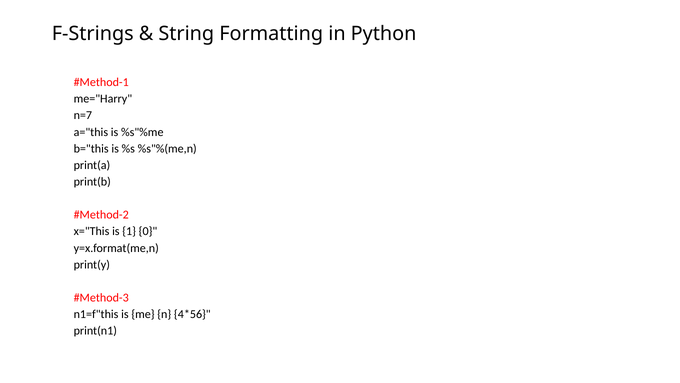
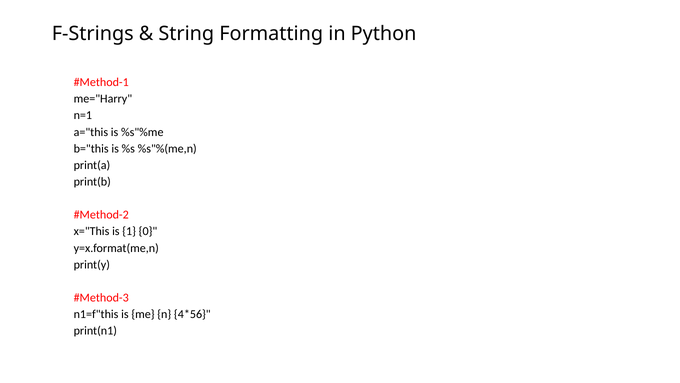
n=7: n=7 -> n=1 (83, 115)
